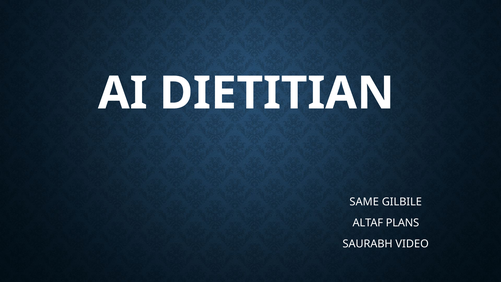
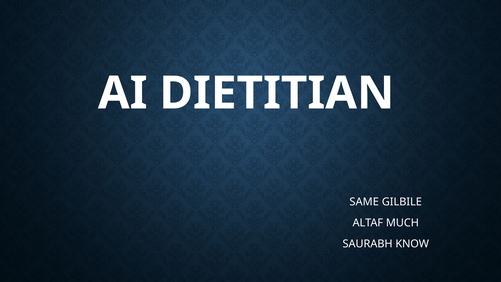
PLANS: PLANS -> MUCH (402, 223)
VIDEO: VIDEO -> KNOW (412, 244)
